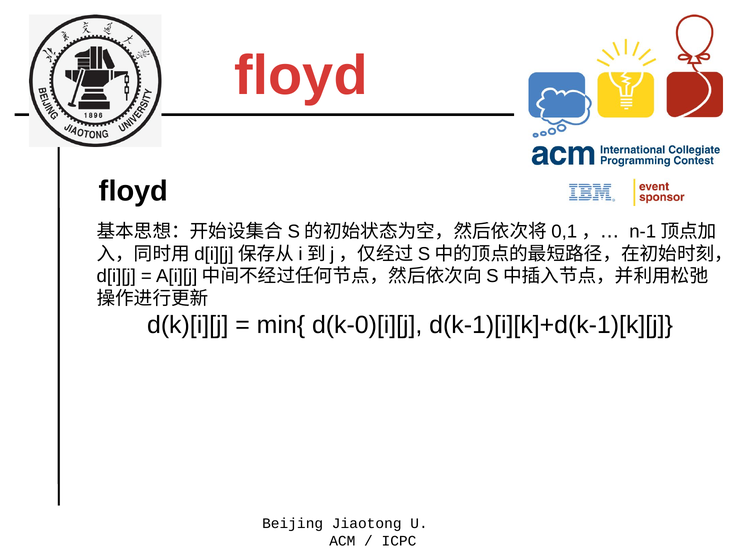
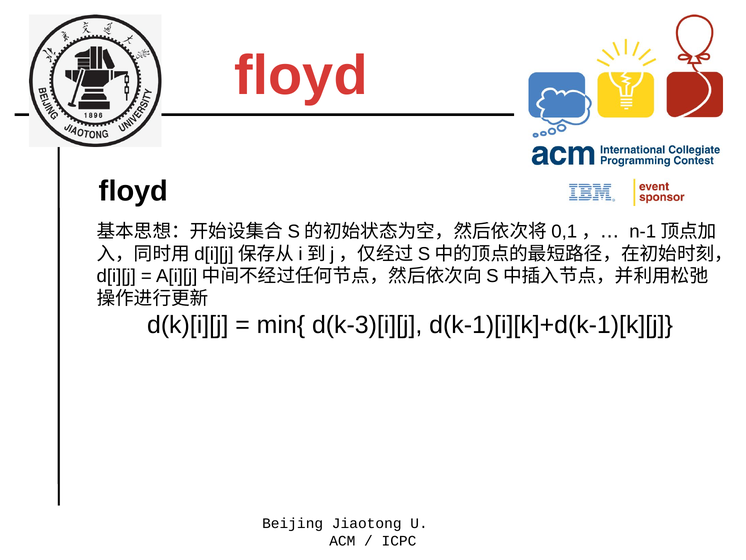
d(k-0)[i][j: d(k-0)[i][j -> d(k-3)[i][j (367, 325)
